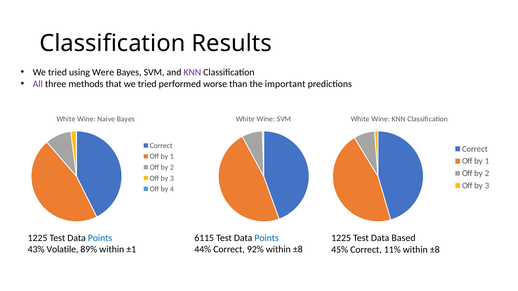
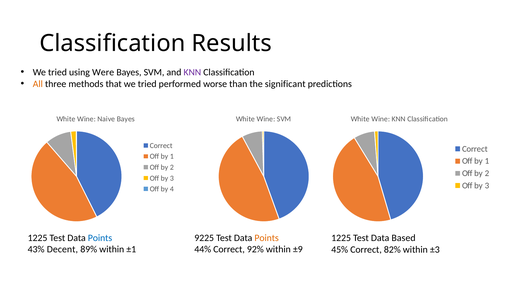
All colour: purple -> orange (38, 84)
important: important -> significant (285, 84)
6115: 6115 -> 9225 (204, 238)
Points colour: blue -> orange (267, 238)
Volatile: Volatile -> Decent (62, 250)
92% within ±8: ±8 -> ±9 (298, 250)
11%: 11% -> 82% (392, 250)
±8: ±8 -> ±3 (435, 250)
